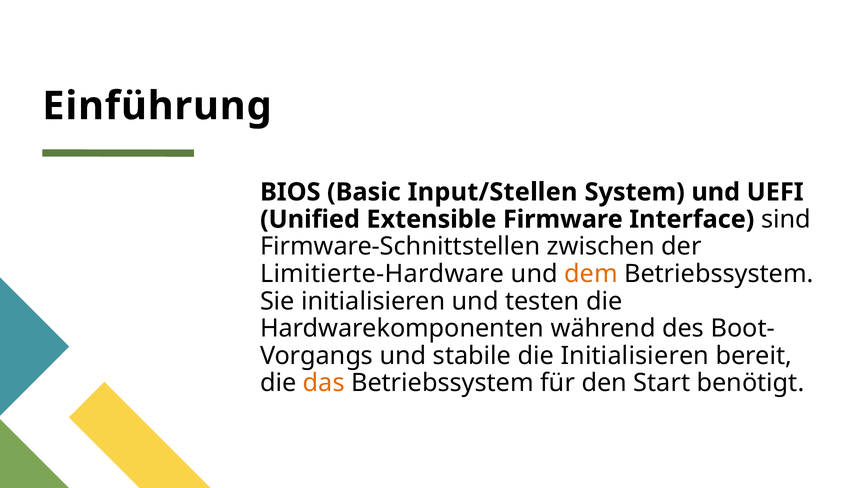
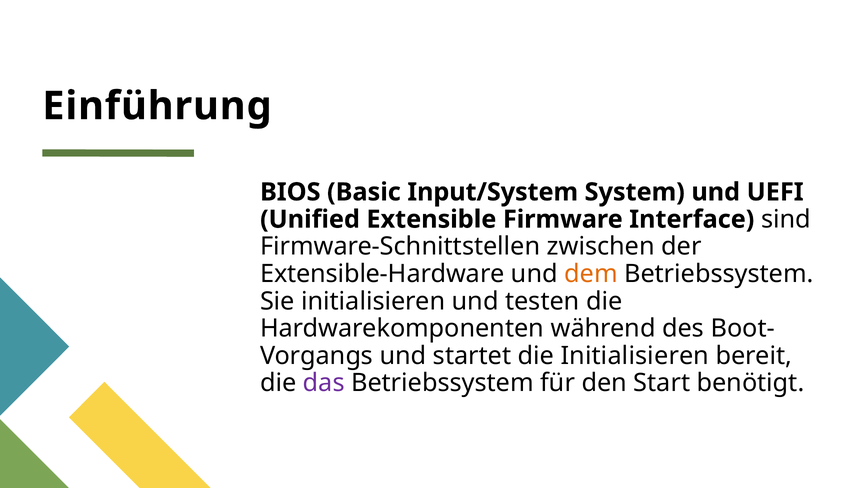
Input/Stellen: Input/Stellen -> Input/System (493, 192)
Limitierte-Hardware: Limitierte-Hardware -> Extensible-Hardware (382, 274)
stabile: stabile -> startet (472, 356)
das colour: orange -> purple (324, 383)
